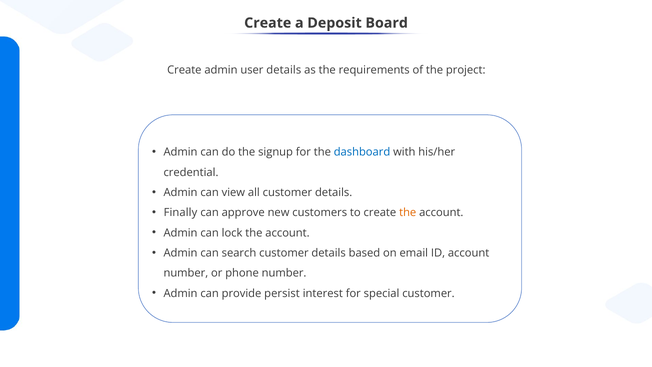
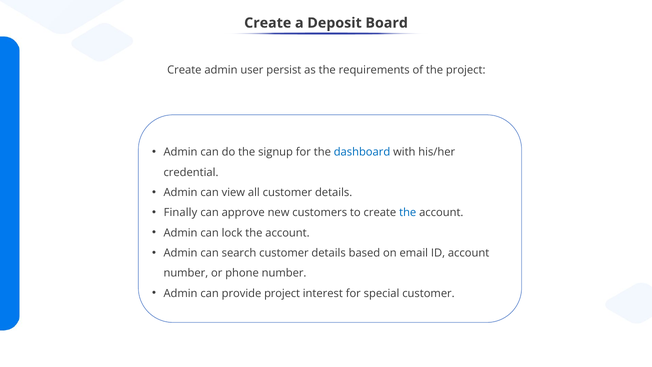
user details: details -> persist (284, 70)
the colour: orange -> blue (408, 213)
provide persist: persist -> project (282, 293)
